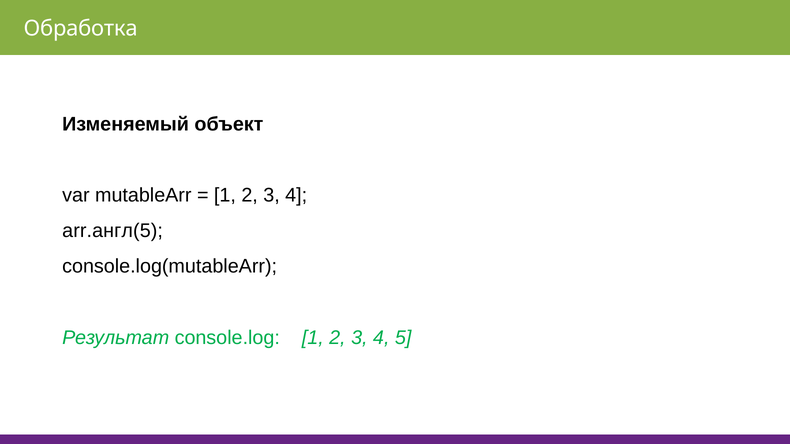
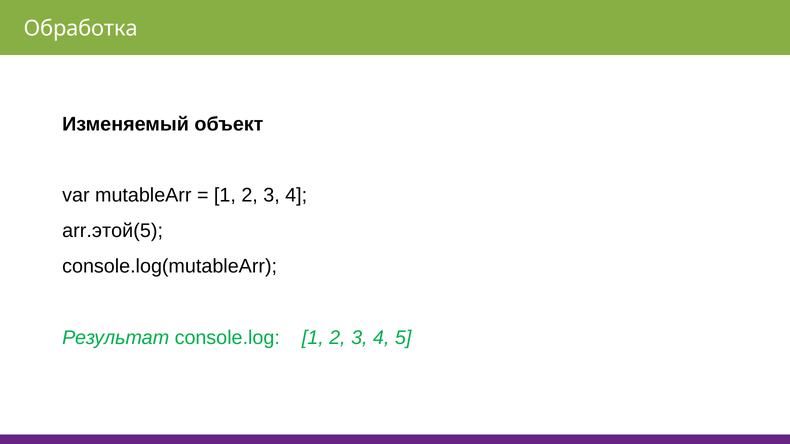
arr.англ(5: arr.англ(5 -> arr.этой(5 (113, 231)
